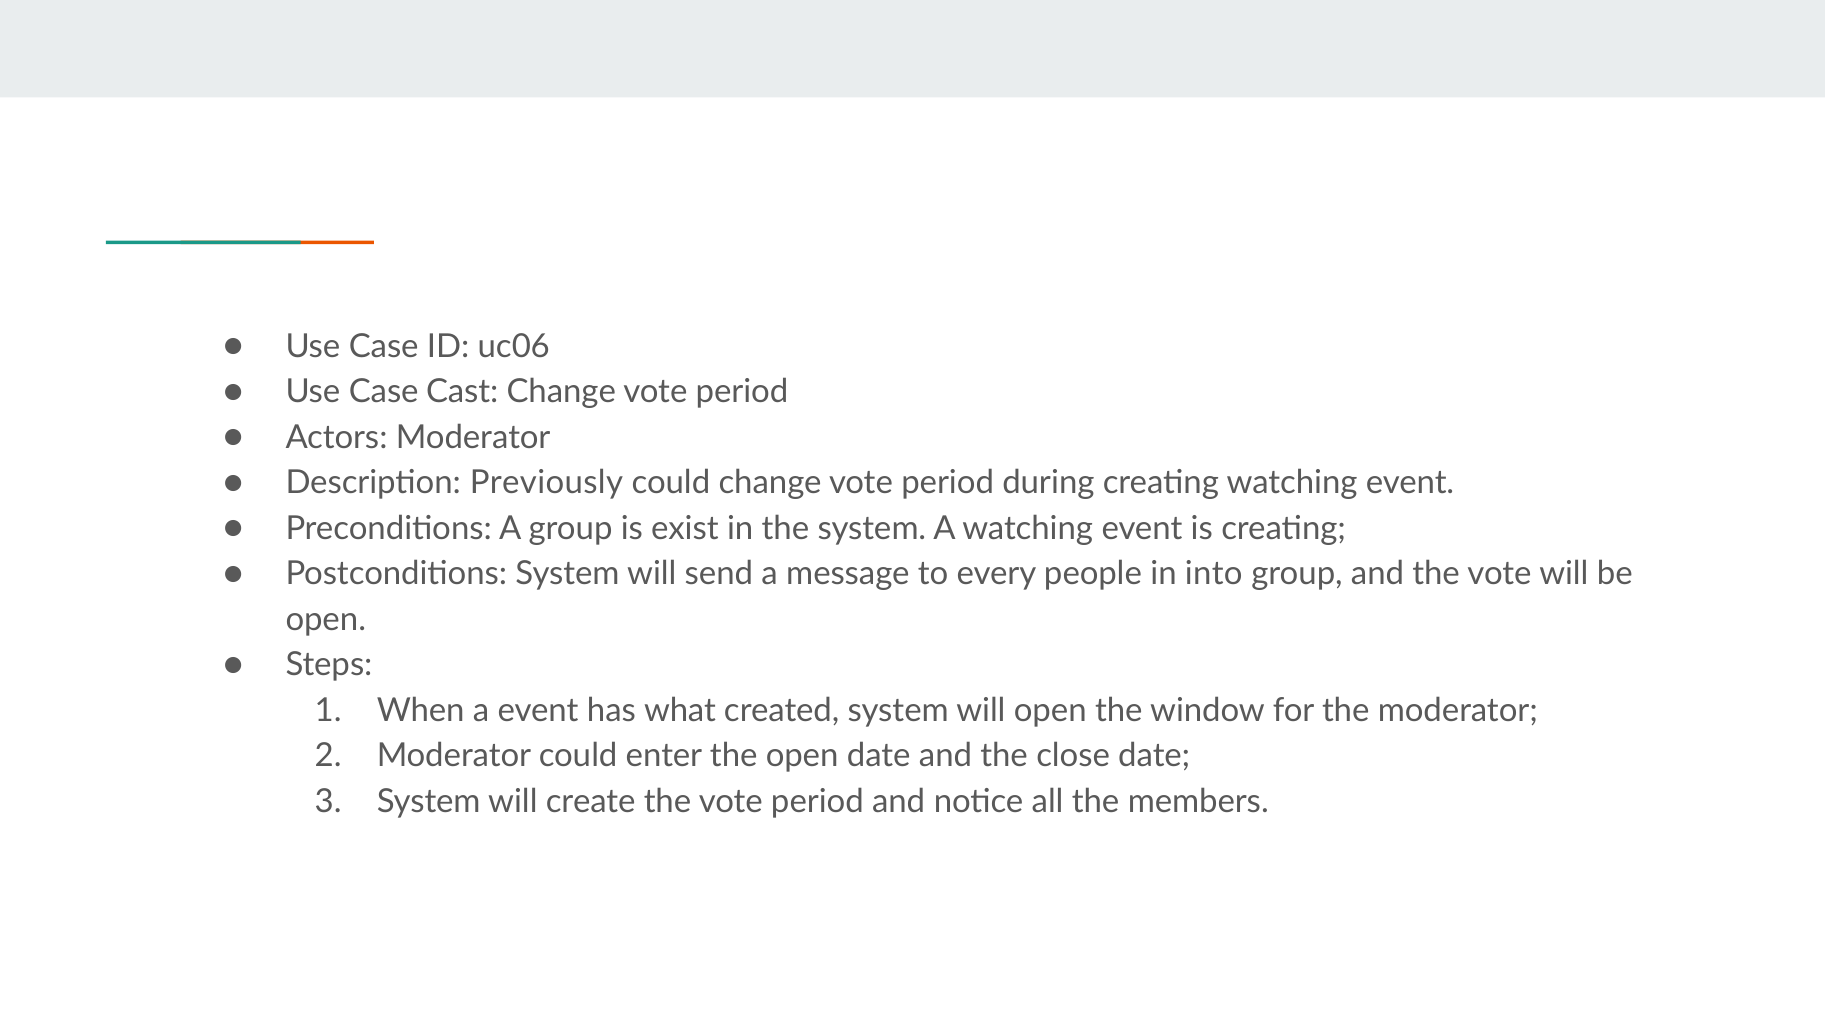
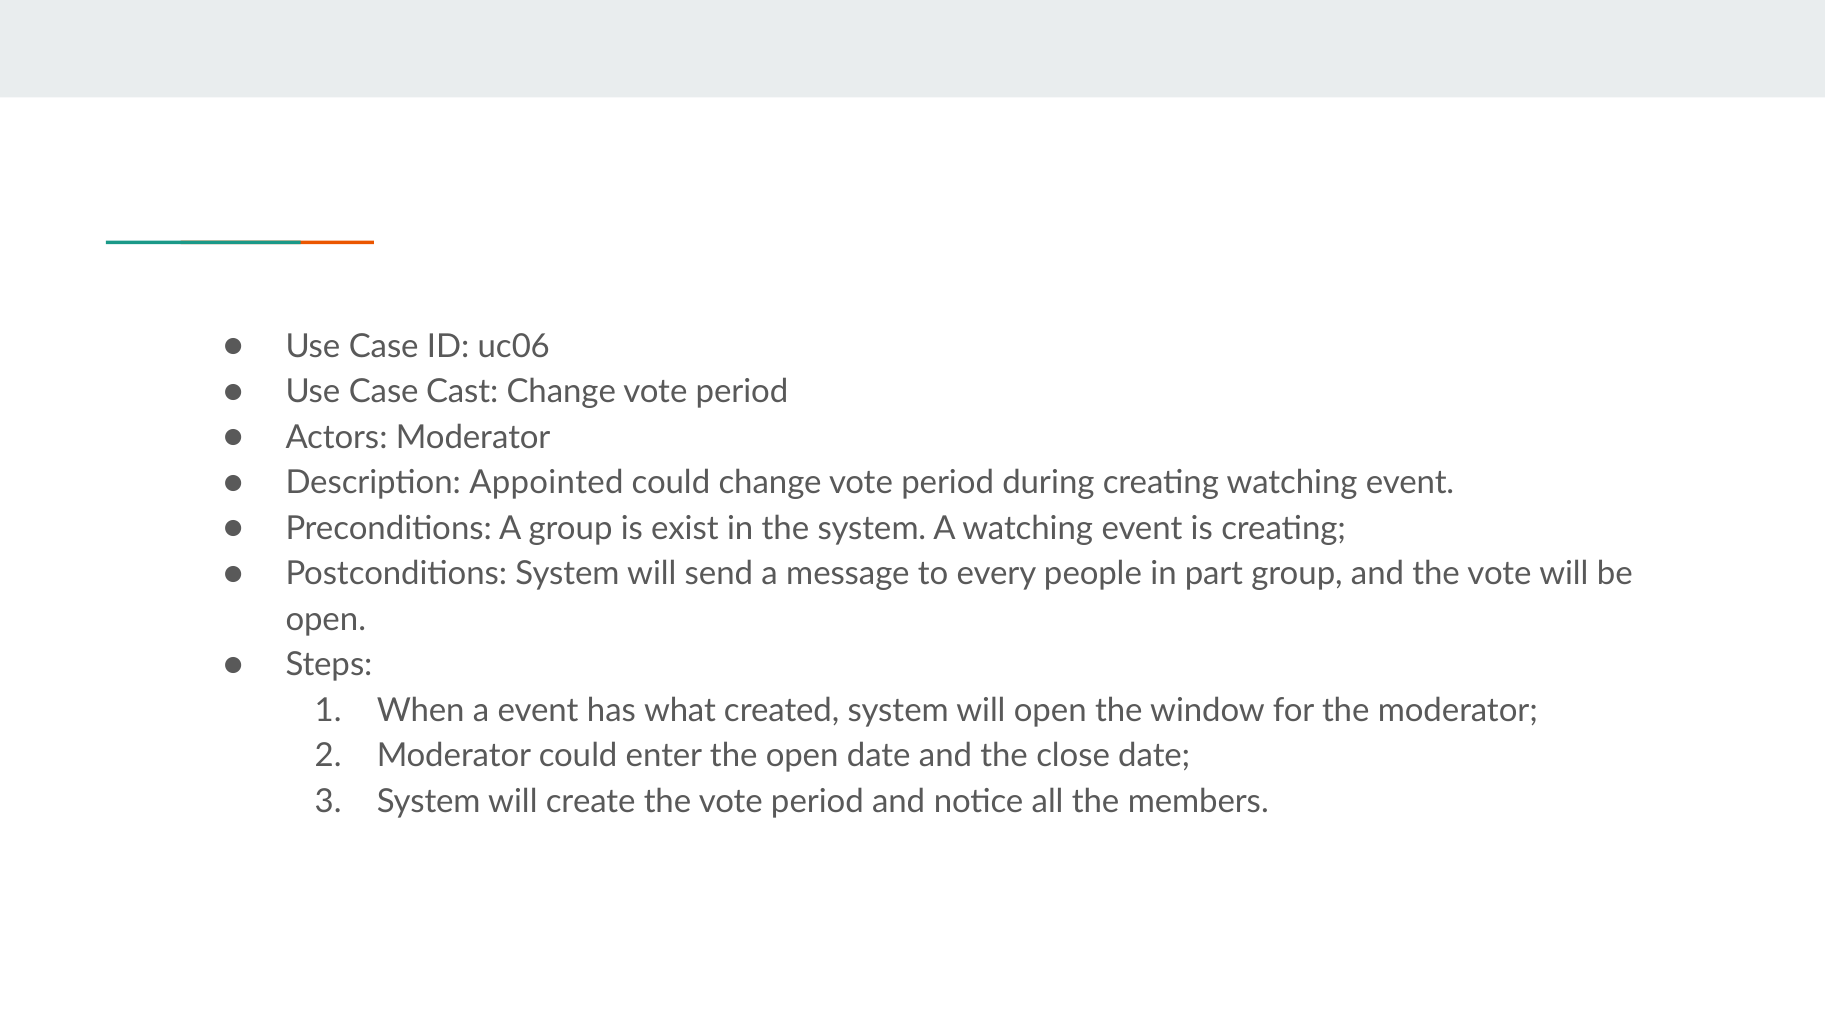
Previously: Previously -> Appointed (546, 483)
into: into -> part (1214, 574)
